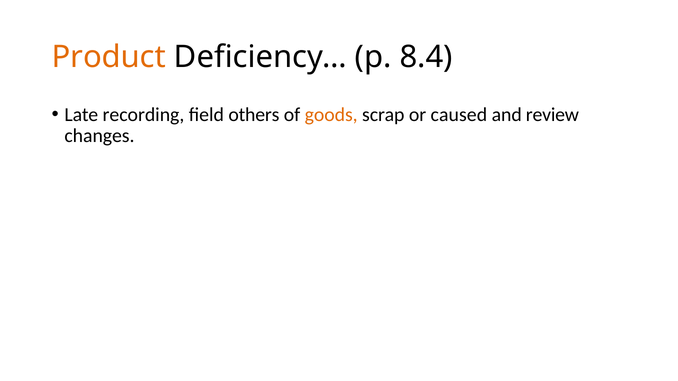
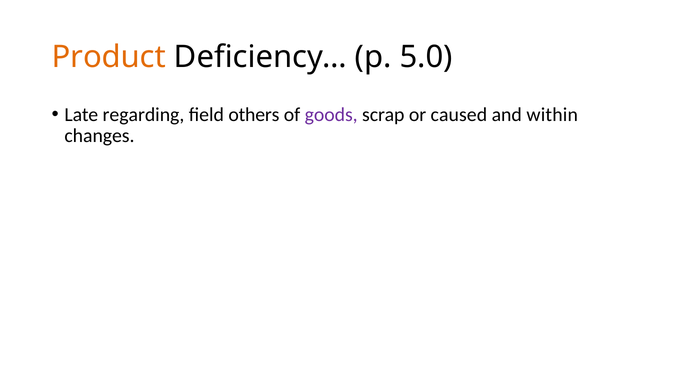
8.4: 8.4 -> 5.0 (426, 57)
recording: recording -> regarding (143, 115)
goods colour: orange -> purple (331, 115)
review: review -> within (552, 115)
